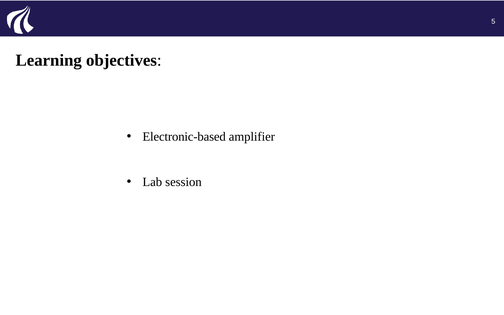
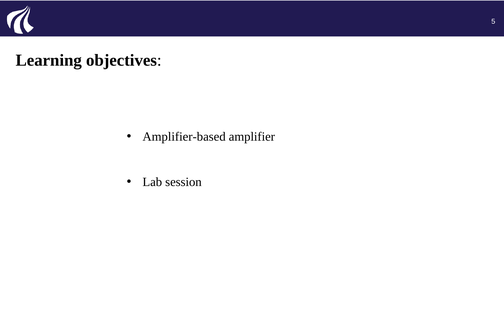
Electronic-based: Electronic-based -> Amplifier-based (184, 137)
